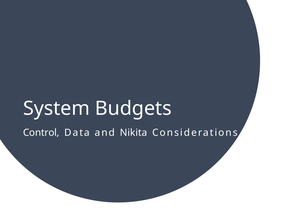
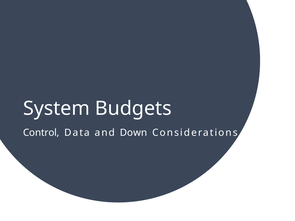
Nikita: Nikita -> Down (134, 133)
